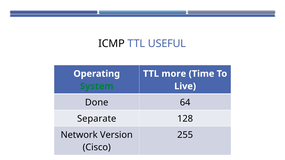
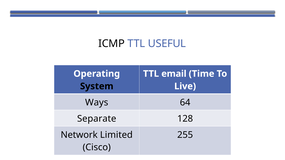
more: more -> email (174, 74)
System colour: green -> black (97, 86)
Done: Done -> Ways (97, 103)
Version: Version -> Limited (116, 135)
